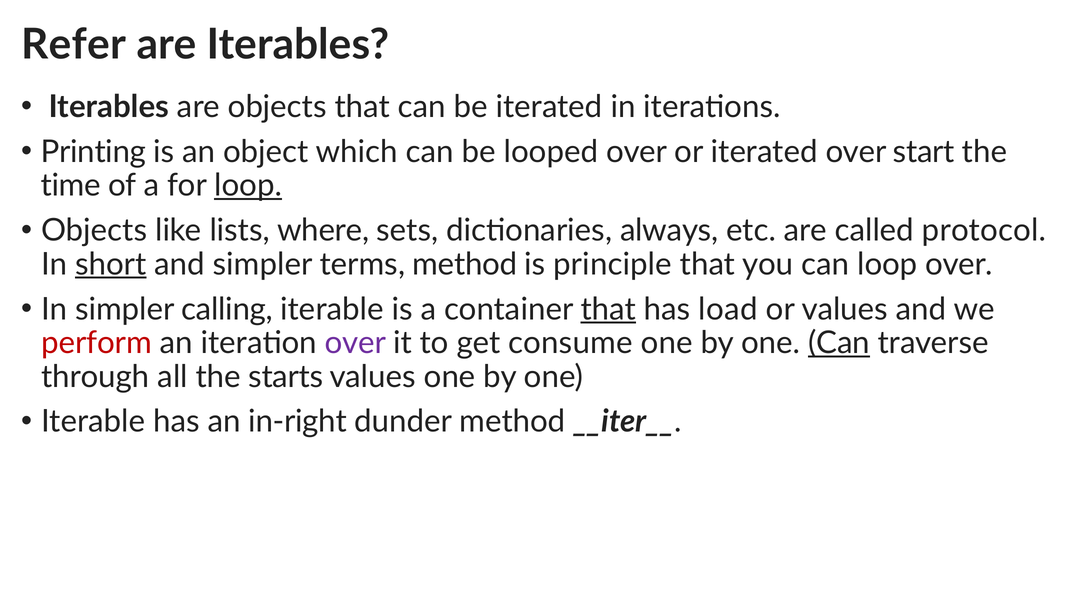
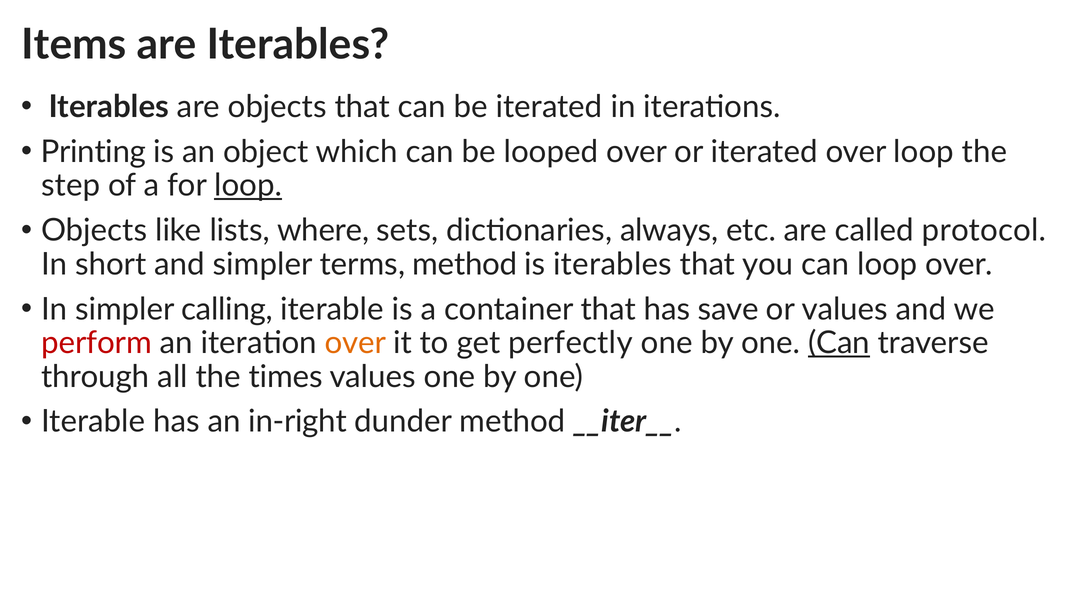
Refer: Refer -> Items (74, 45)
over start: start -> loop (924, 152)
time: time -> step (71, 186)
short underline: present -> none (111, 264)
is principle: principle -> iterables (613, 264)
that underline: present -> none (608, 309)
load: load -> save (728, 309)
over colour: purple -> orange (355, 343)
consume: consume -> perfectly (570, 343)
starts: starts -> times (286, 377)
